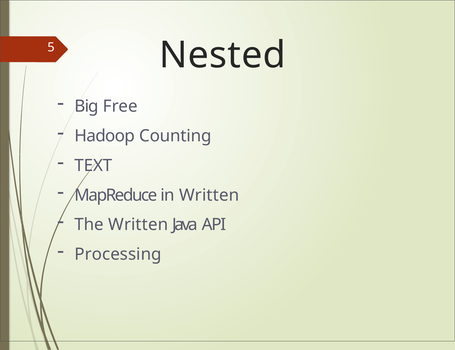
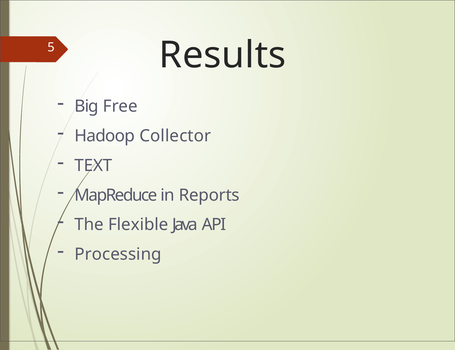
Nested: Nested -> Results (223, 55)
Counting: Counting -> Collector (175, 136)
in Written: Written -> Reports (209, 195)
The Written: Written -> Flexible (138, 225)
